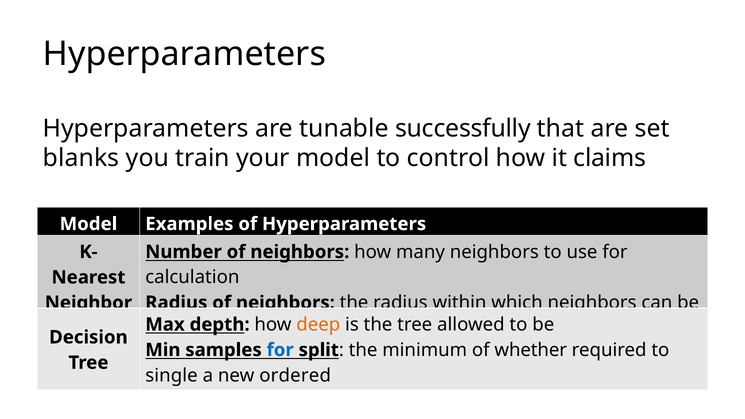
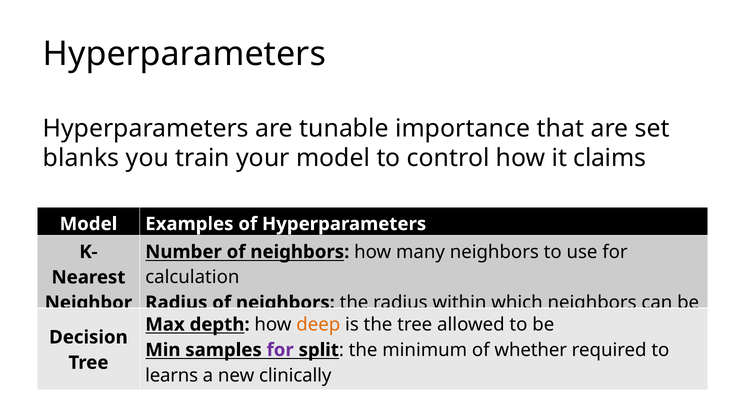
successfully: successfully -> importance (463, 128)
for colour: blue -> purple (280, 350)
single: single -> learns (172, 375)
ordered: ordered -> clinically (295, 375)
